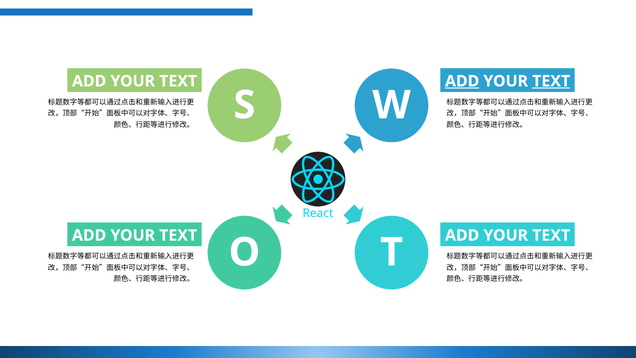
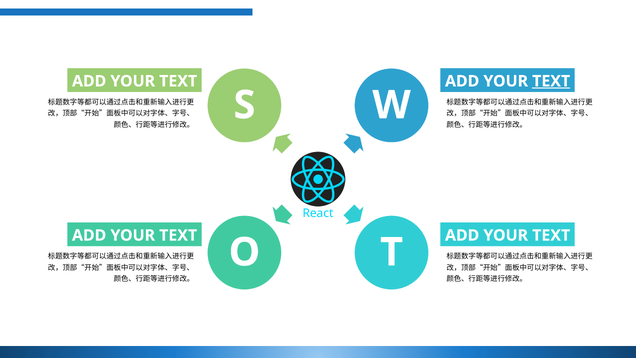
ADD underline: present -> none (462, 81)
